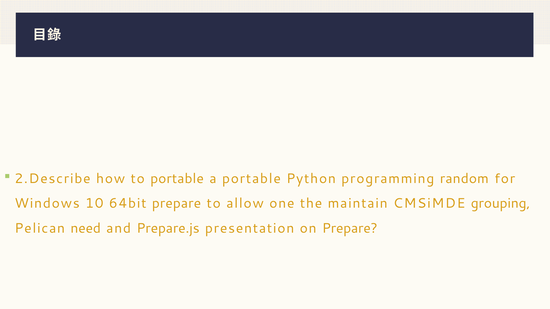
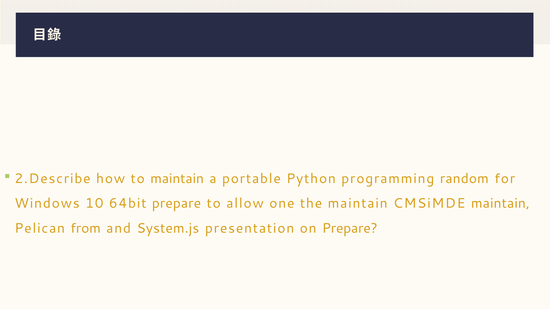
to portable: portable -> maintain (177, 179)
CMSiMDE grouping: grouping -> maintain (500, 204)
need: need -> from (86, 228)
Prepare.js: Prepare.js -> System.js (168, 228)
